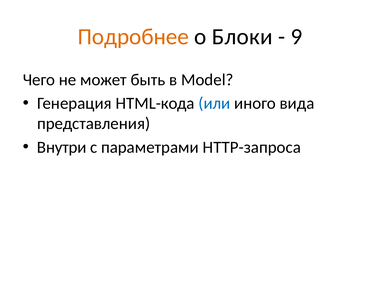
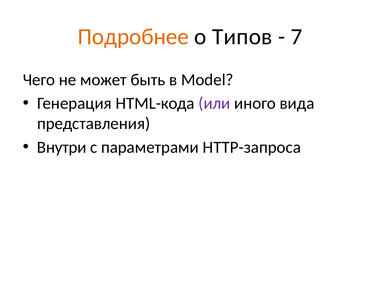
Блоки: Блоки -> Типов (242, 37)
9: 9 -> 7 (296, 37)
или colour: blue -> purple (214, 103)
